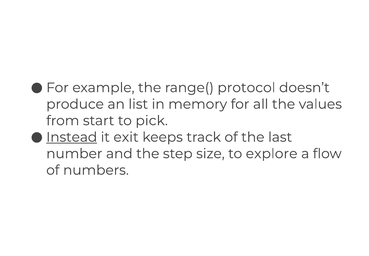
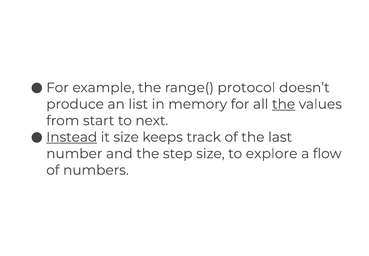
the underline: none -> present (284, 104)
pick: pick -> next (152, 120)
it exit: exit -> size (126, 137)
